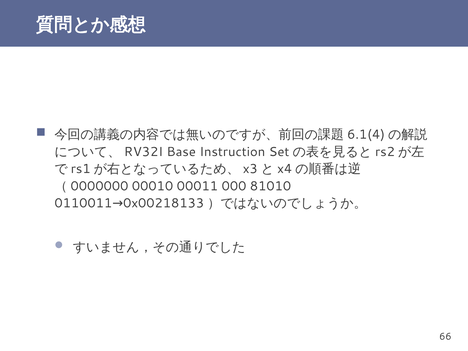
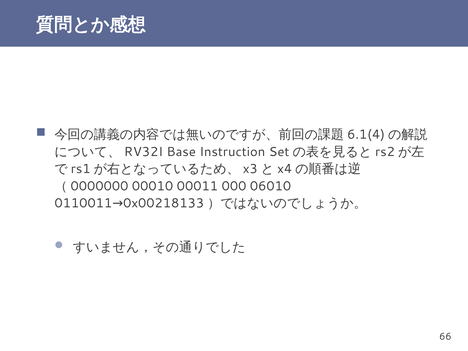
81010: 81010 -> 06010 (271, 186)
